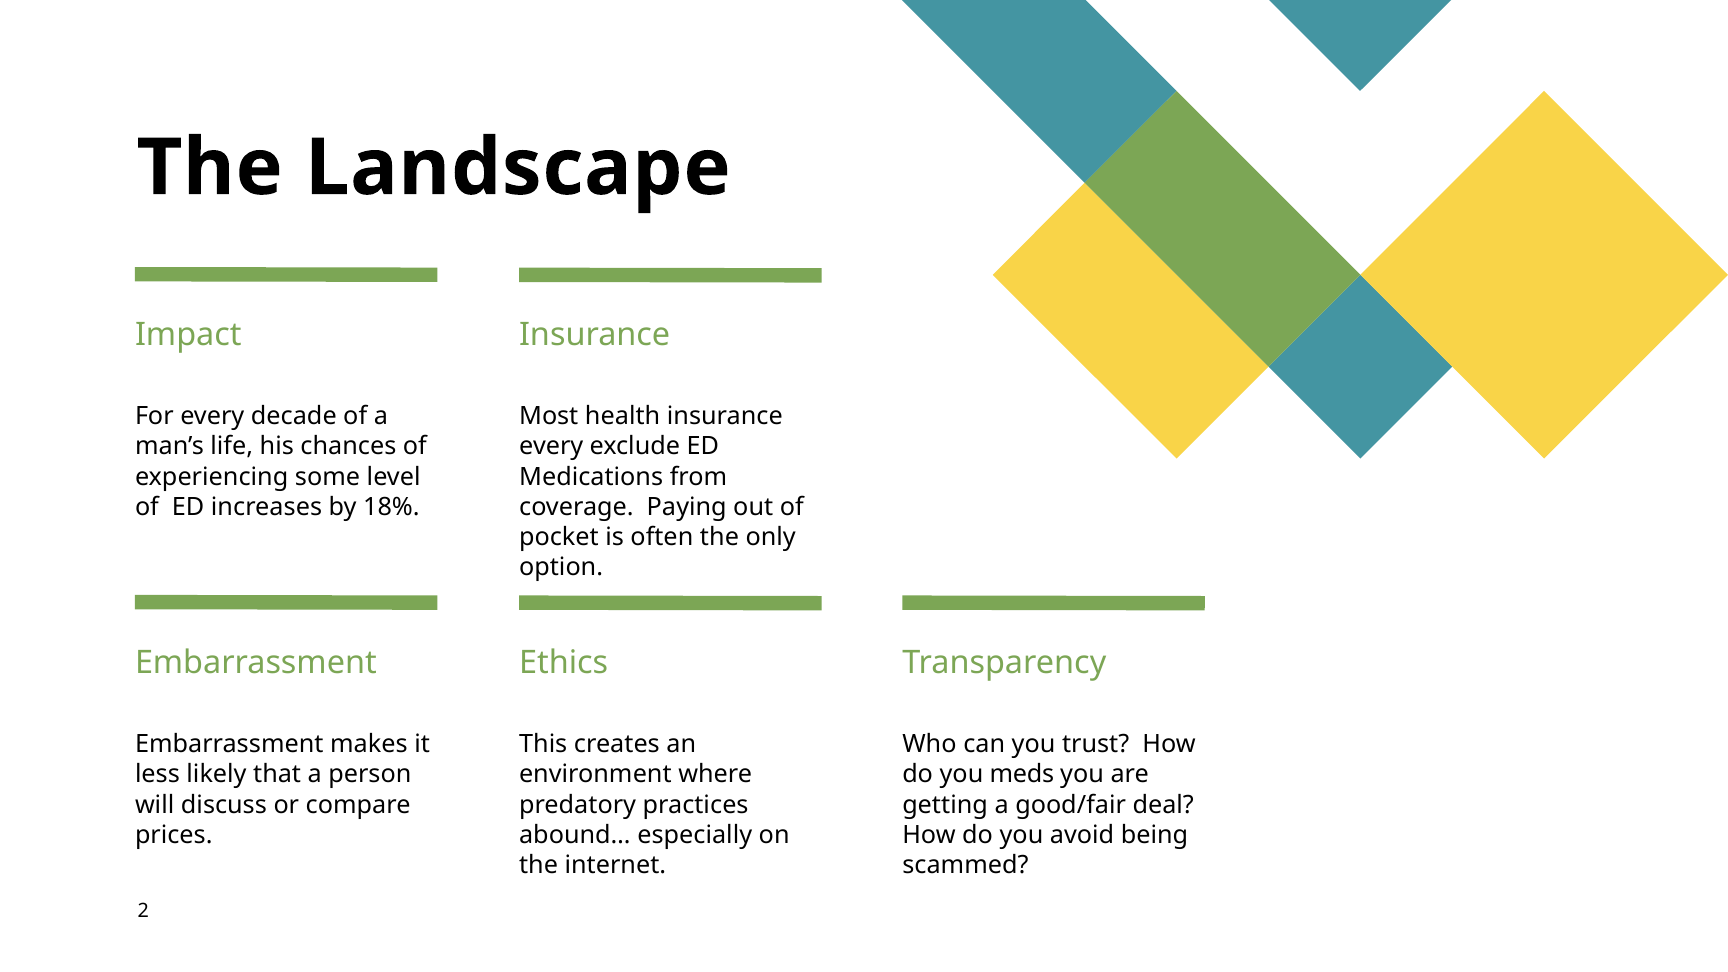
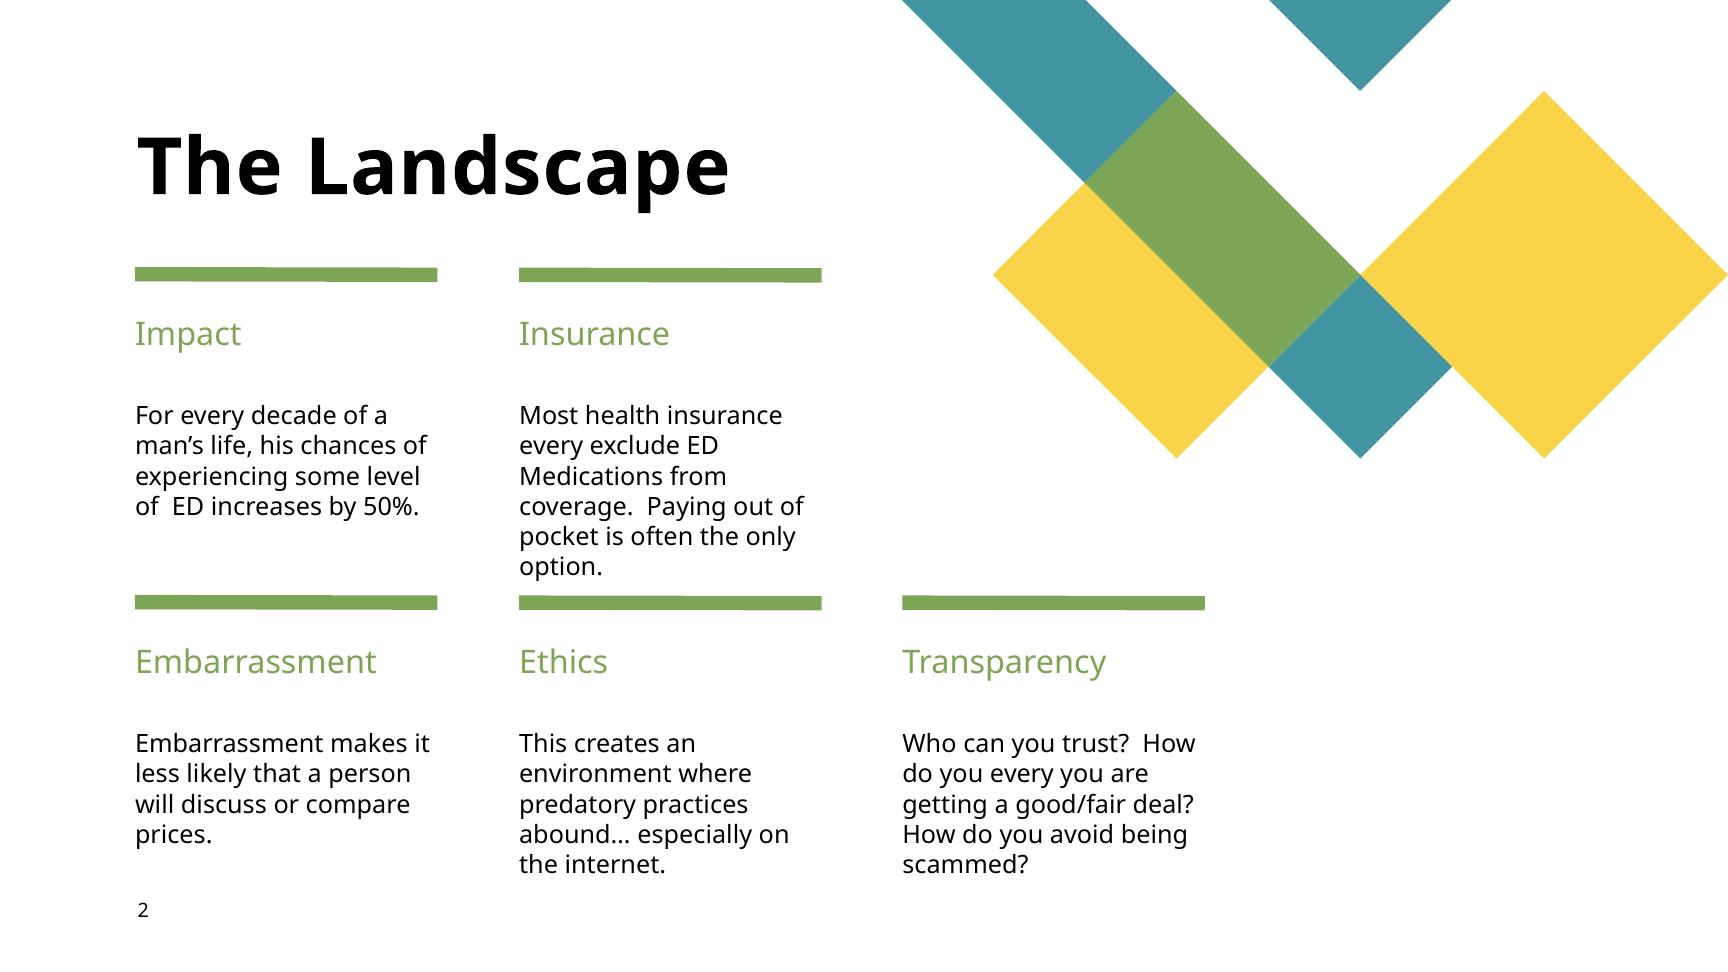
18%: 18% -> 50% (391, 507)
you meds: meds -> every (1022, 774)
